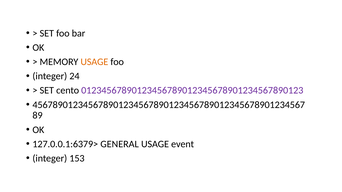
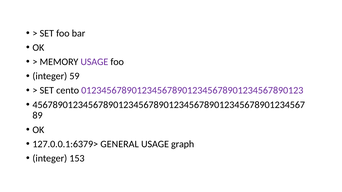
USAGE colour: orange -> purple (94, 62)
24: 24 -> 59 (74, 76)
event: event -> graph (183, 144)
